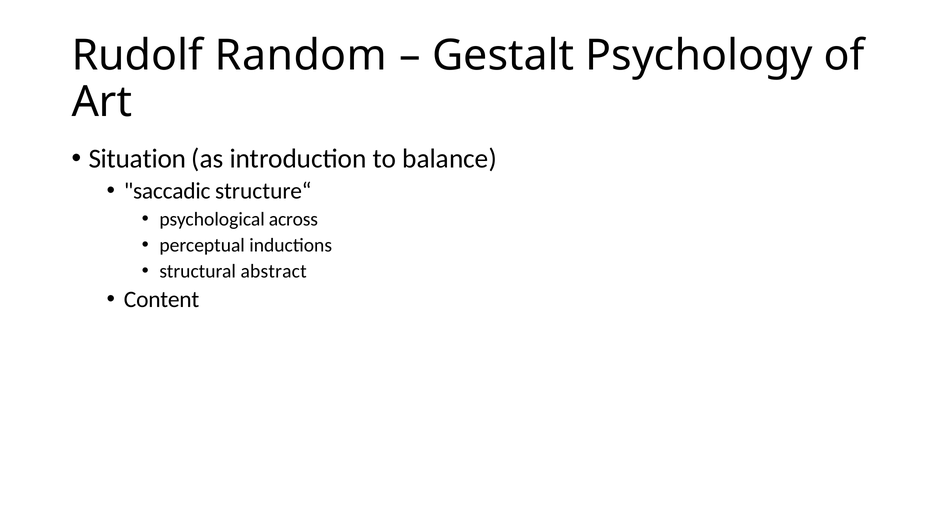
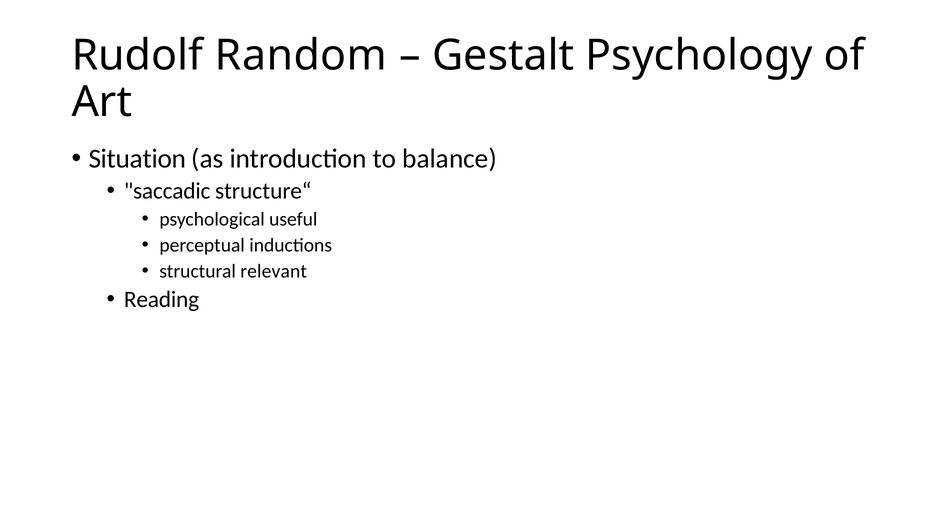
across: across -> useful (293, 219)
abstract: abstract -> relevant (274, 271)
Content: Content -> Reading (162, 299)
